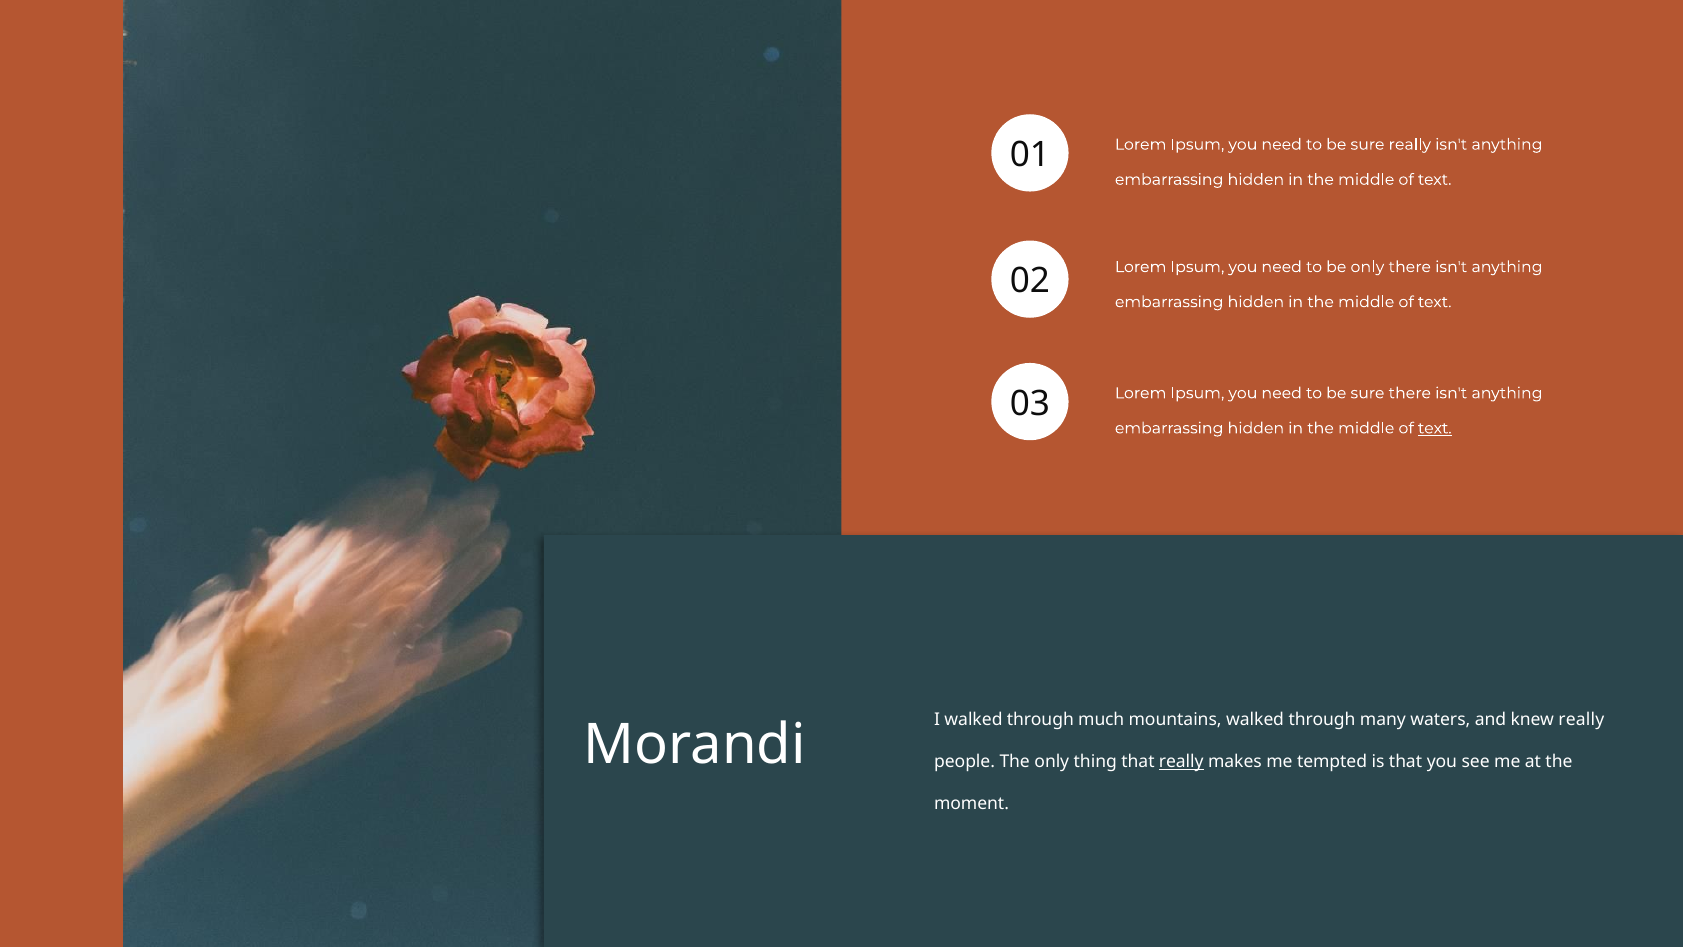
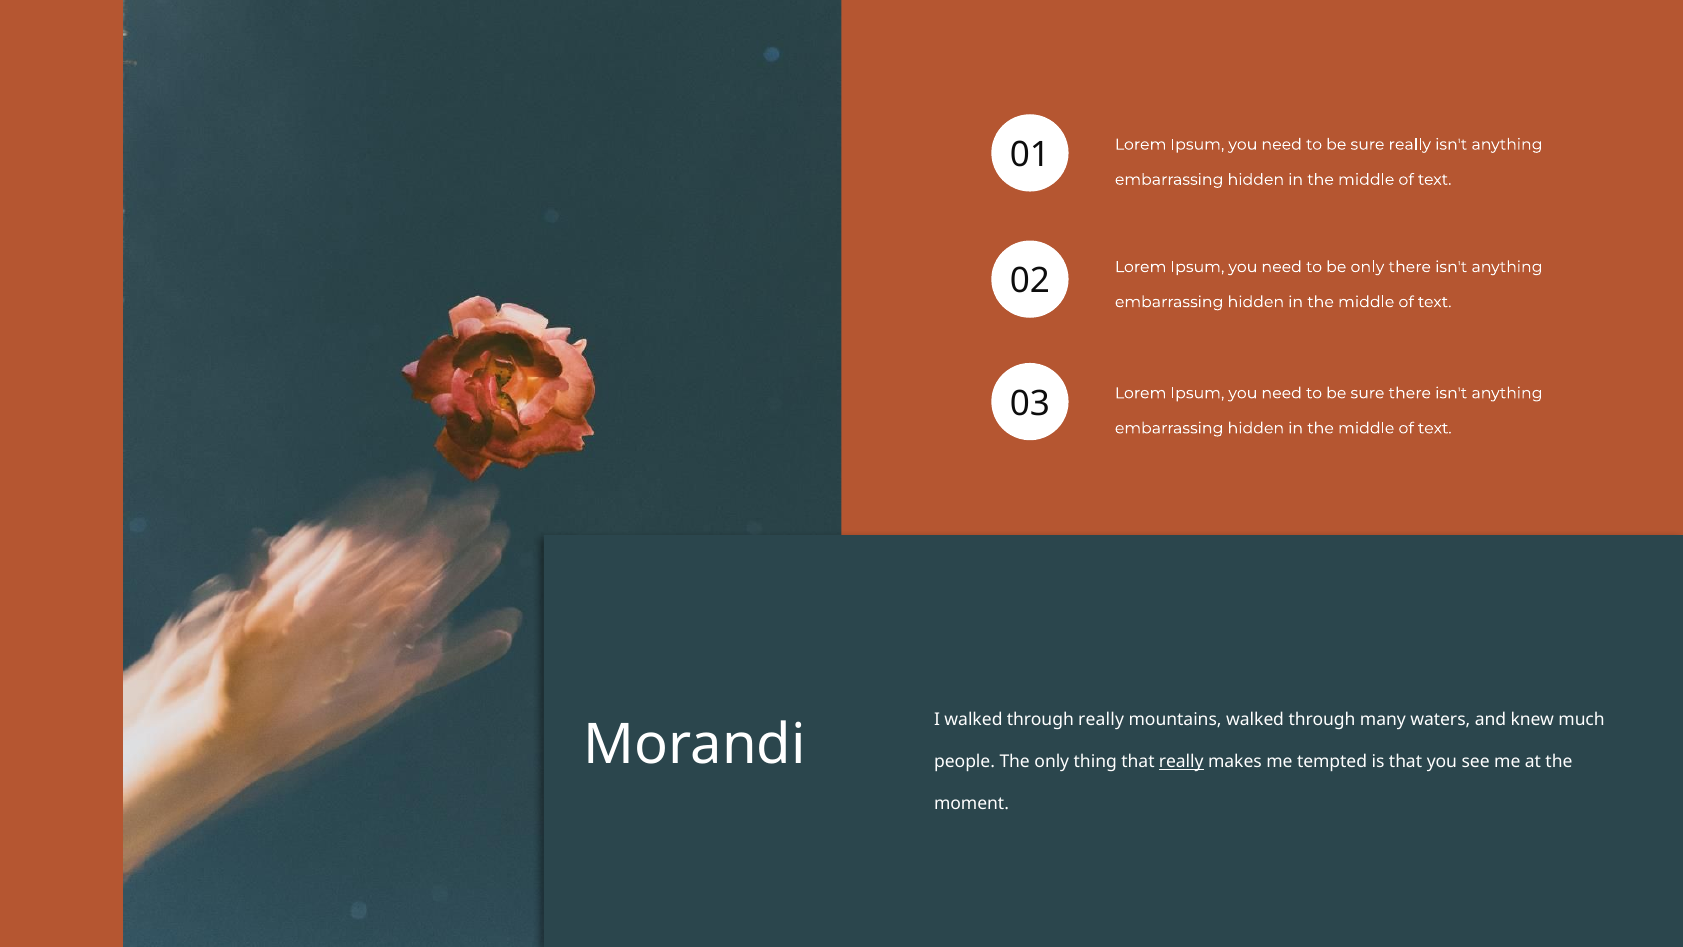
text underline: present -> none (1435, 428)
through much: much -> really (1101, 720)
knew really: really -> much (1582, 720)
